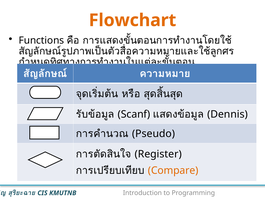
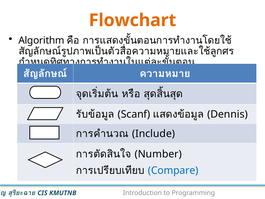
Functions: Functions -> Algorithm (41, 40)
Pseudo: Pseudo -> Include (154, 134)
Register: Register -> Number (158, 154)
Compare colour: orange -> blue (173, 170)
